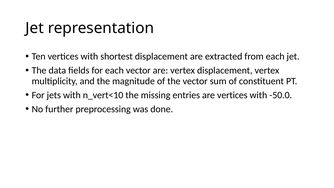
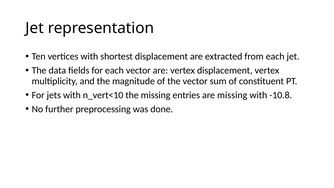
are vertices: vertices -> missing (232, 95)
-50.0: -50.0 -> -10.8 (281, 95)
